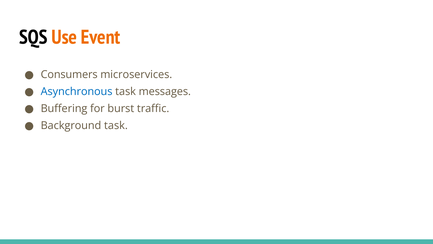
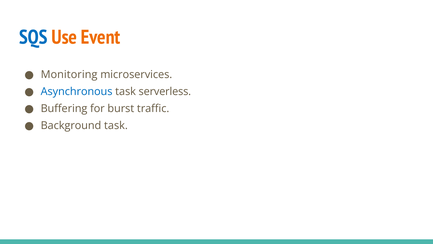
SQS colour: black -> blue (33, 37)
Consumers: Consumers -> Monitoring (69, 74)
messages: messages -> serverless (165, 91)
